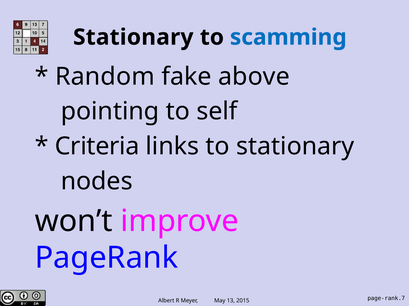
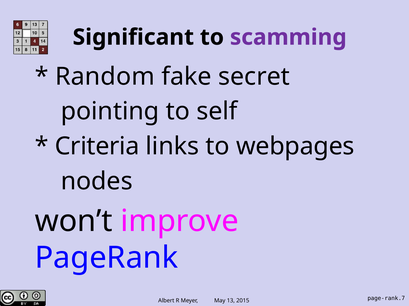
Stationary: Stationary -> Significant (133, 37)
scamming colour: blue -> purple (288, 37)
above: above -> secret (254, 77)
to stationary: stationary -> webpages (295, 147)
